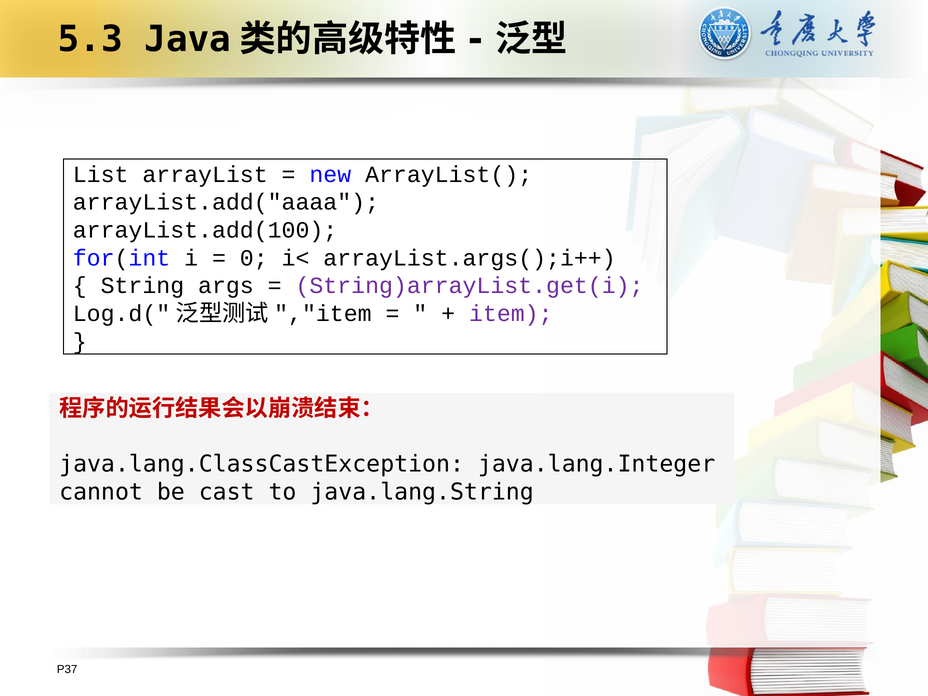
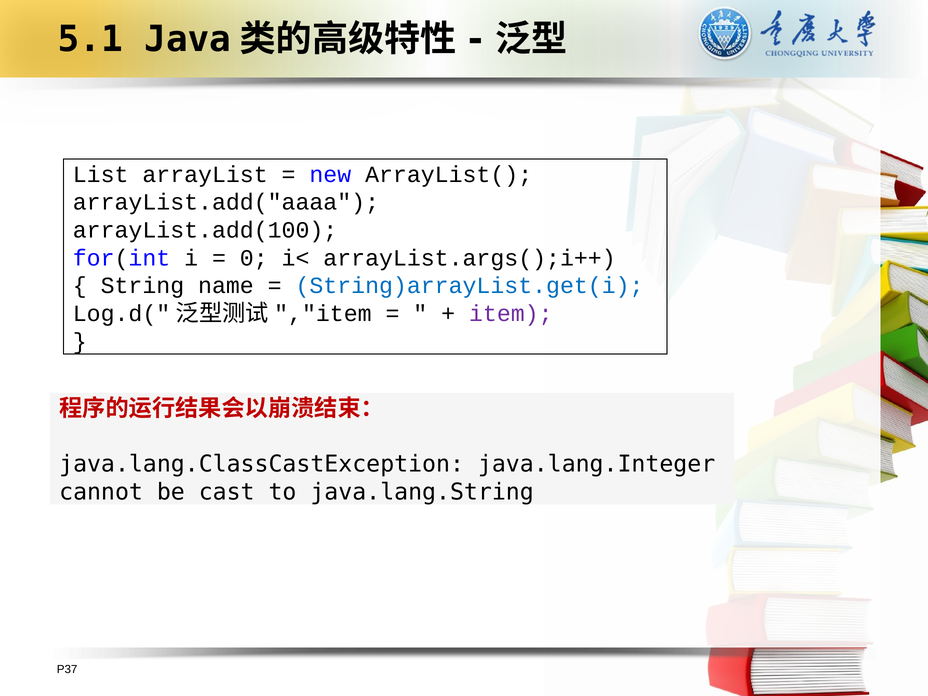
5.3: 5.3 -> 5.1 (90, 39)
args: args -> name (226, 286)
String)arrayList.get(i colour: purple -> blue (470, 286)
